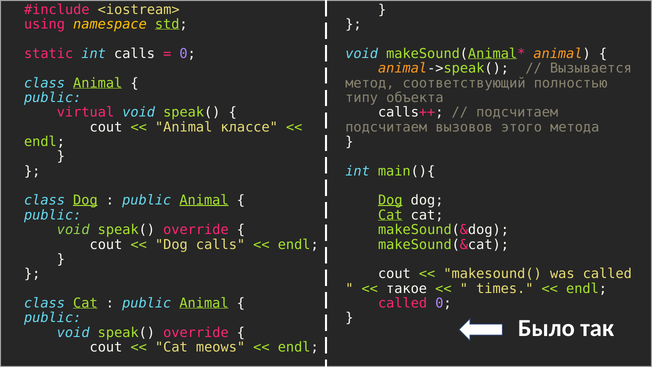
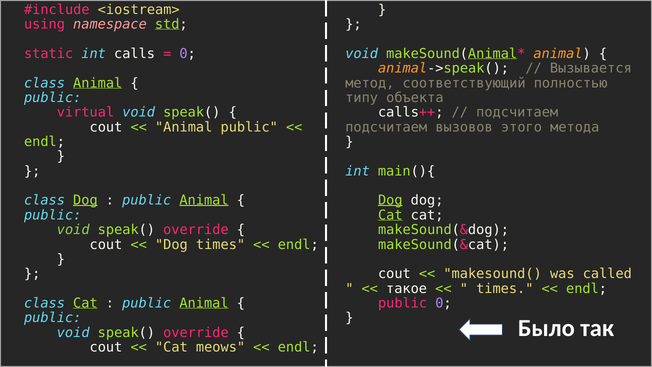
namespace colour: yellow -> pink (110, 24)
Animal классе: классе -> public (249, 127)
Dog calls: calls -> times (221, 244)
called: called -> public (403, 303)
